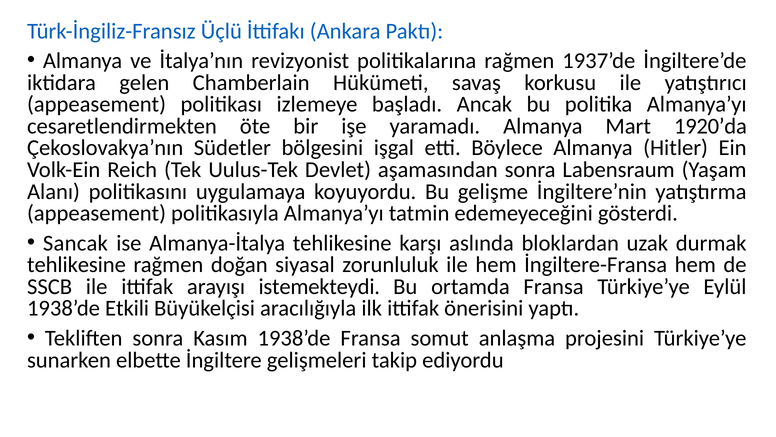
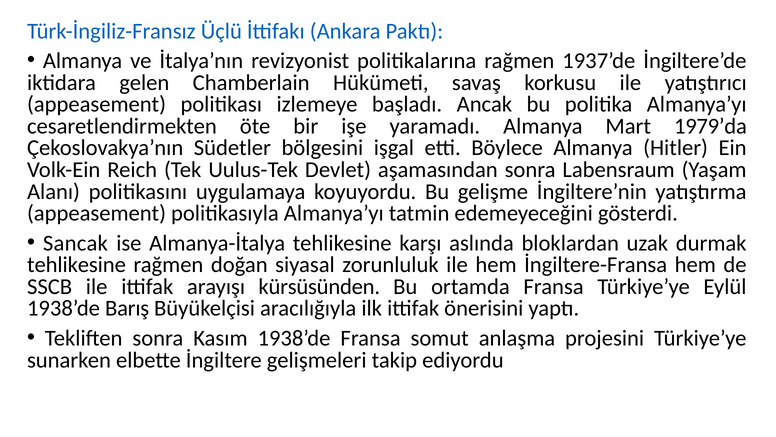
1920’da: 1920’da -> 1979’da (710, 126)
istemekteydi: istemekteydi -> kürsüsünden (319, 286)
Etkili: Etkili -> Barış (127, 308)
